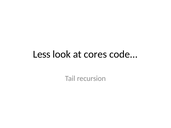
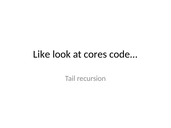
Less: Less -> Like (42, 54)
